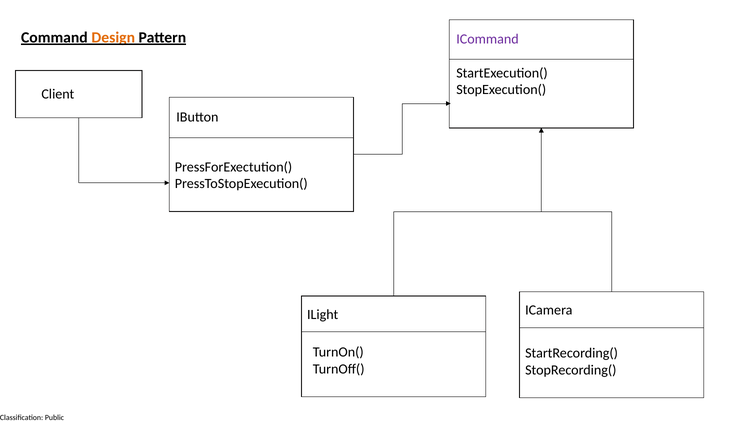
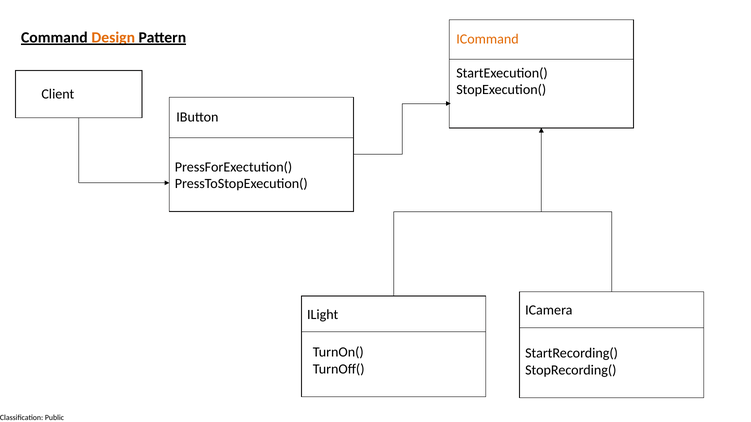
ICommand colour: purple -> orange (487, 39)
